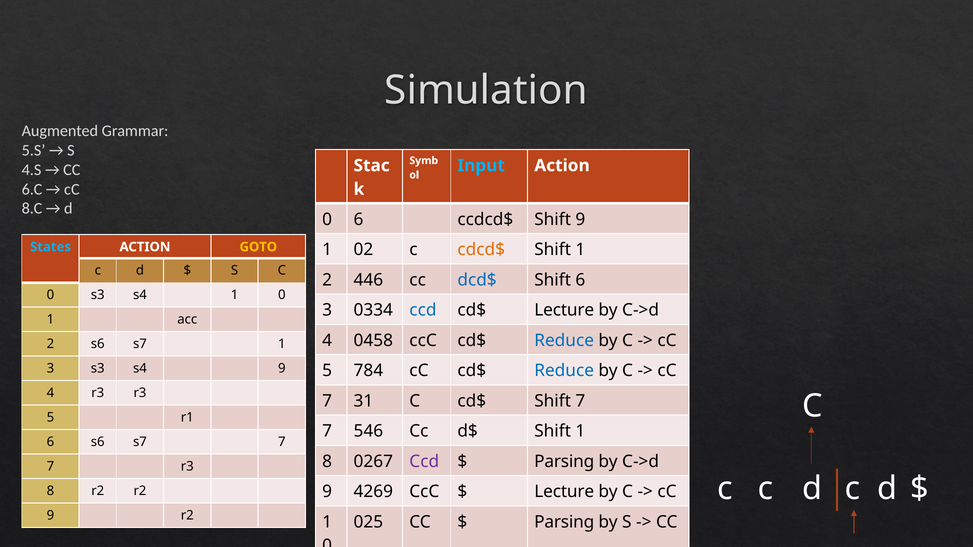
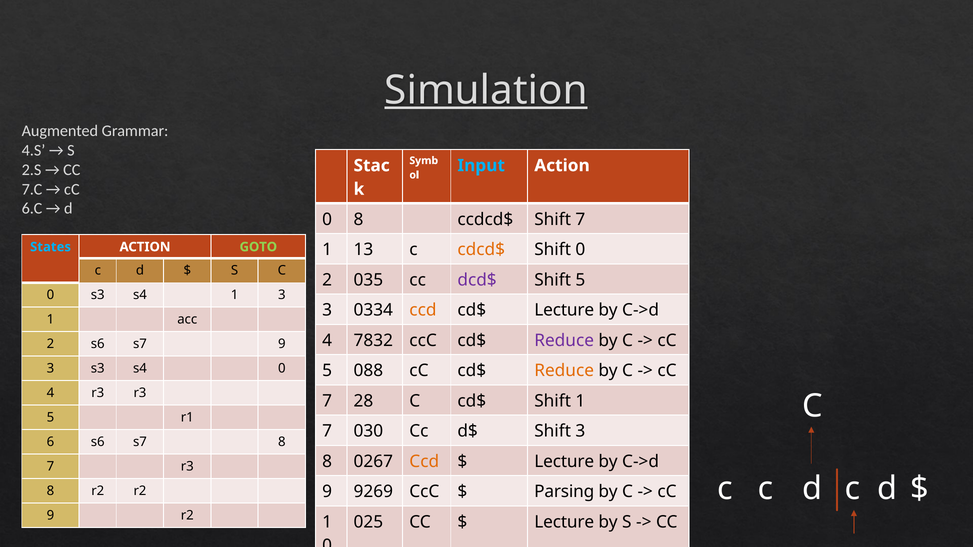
Simulation underline: none -> present (486, 90)
5.S: 5.S -> 4.S (34, 150)
4.S: 4.S -> 2.S (32, 170)
6.C: 6.C -> 7.C (32, 189)
8.C: 8.C -> 6.C (32, 209)
0 6: 6 -> 8 (358, 220)
Shift 9: 9 -> 7 (580, 220)
GOTO colour: yellow -> light green (258, 247)
02: 02 -> 13 (363, 250)
1: 1 -> 0 (580, 250)
446: 446 -> 035 (368, 280)
dcd$ colour: blue -> purple (477, 280)
Shift 6: 6 -> 5 (580, 280)
s4 1 0: 0 -> 3 (282, 295)
ccd colour: blue -> orange (423, 310)
0458: 0458 -> 7832 (373, 341)
Reduce colour: blue -> purple (564, 341)
s7 1: 1 -> 9 (282, 344)
s4 9: 9 -> 0 (282, 369)
784: 784 -> 088 (368, 371)
Reduce colour: blue -> orange (564, 371)
31: 31 -> 28 (363, 401)
Shift 7: 7 -> 1 (580, 401)
546: 546 -> 030 (368, 431)
d$ Shift 1: 1 -> 3 (580, 431)
s7 7: 7 -> 8 (282, 442)
Ccd colour: purple -> orange (424, 462)
Parsing: Parsing -> Lecture (564, 462)
4269: 4269 -> 9269 (373, 492)
Lecture: Lecture -> Parsing (564, 492)
Parsing: Parsing -> Lecture (564, 522)
